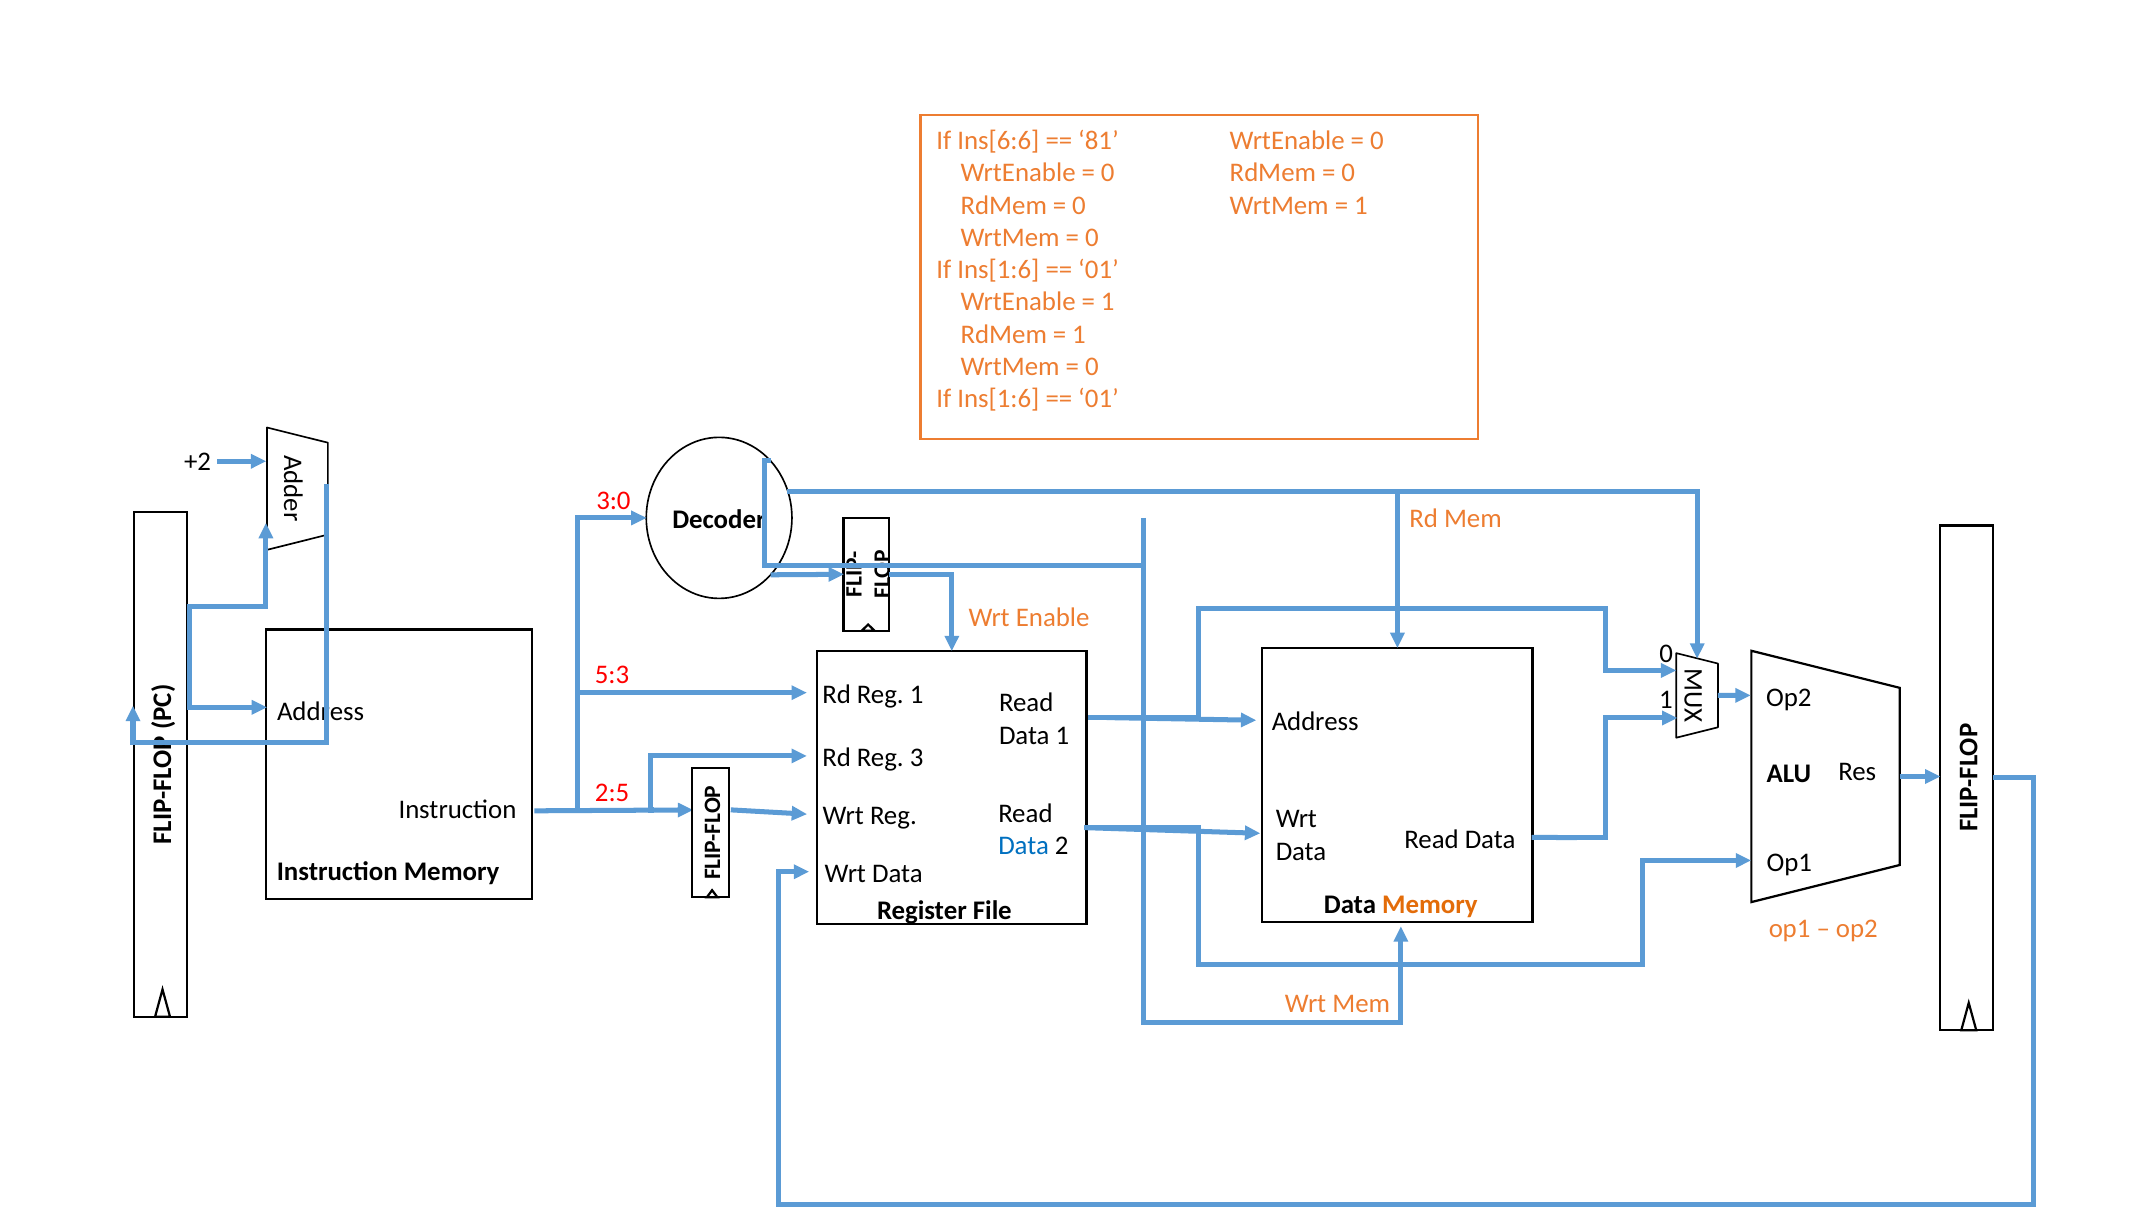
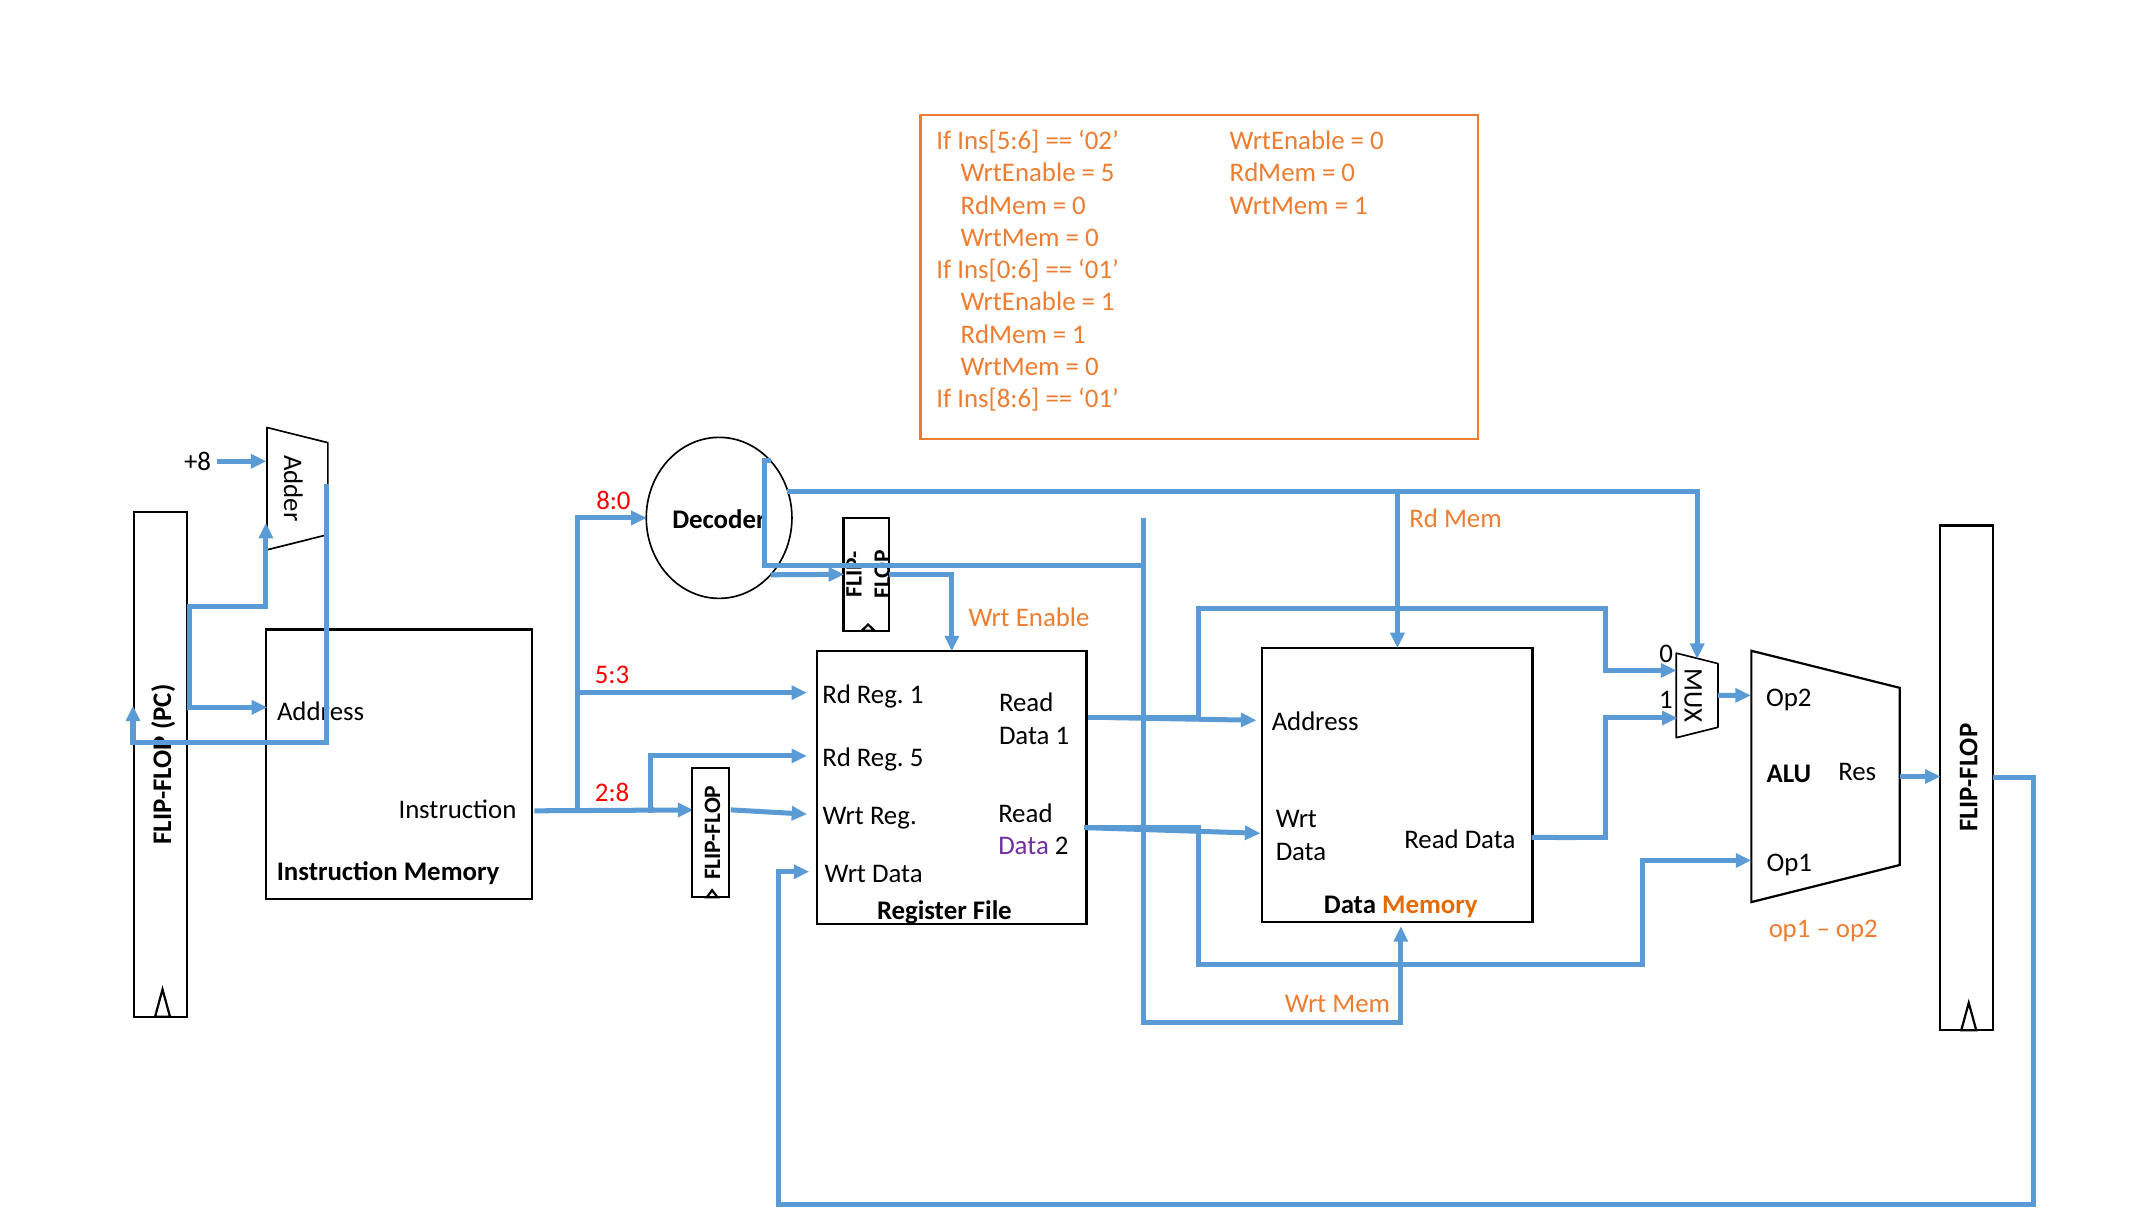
Ins[6:6: Ins[6:6 -> Ins[5:6 (998, 141)
81: 81 -> 02 (1098, 141)
0: 0 -> 5 (1108, 173)
Ins[1:6: Ins[1:6 -> Ins[0:6 (998, 270)
Ins[1:6: Ins[1:6 -> Ins[8:6 (998, 399)
+2: +2 -> +8 (197, 462)
3:0: 3:0 -> 8:0 (613, 500)
Reg 3: 3 -> 5 (917, 758)
2:5: 2:5 -> 2:8 (612, 793)
Data colour: blue -> purple (1024, 846)
